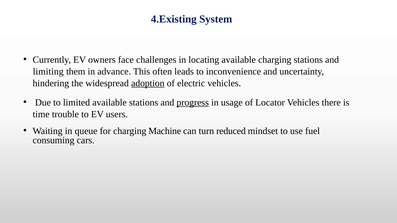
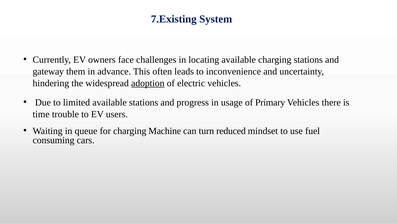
4.Existing: 4.Existing -> 7.Existing (174, 19)
limiting: limiting -> gateway (48, 72)
progress underline: present -> none (193, 103)
Locator: Locator -> Primary (270, 103)
